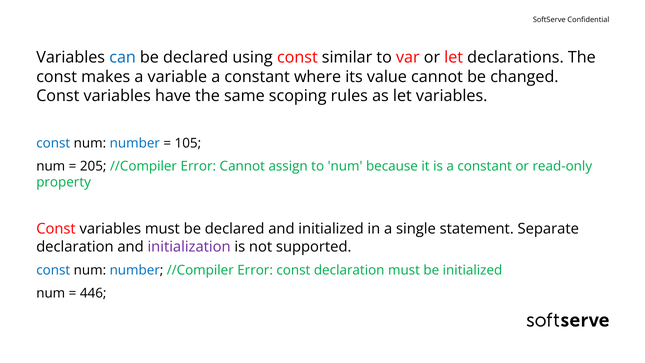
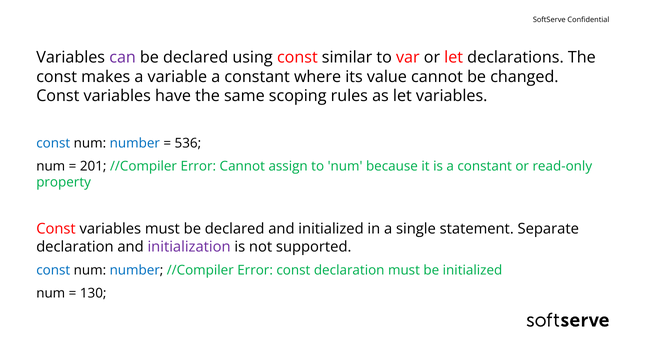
can colour: blue -> purple (123, 57)
105: 105 -> 536 (188, 143)
205: 205 -> 201 (93, 166)
446: 446 -> 130 (93, 293)
